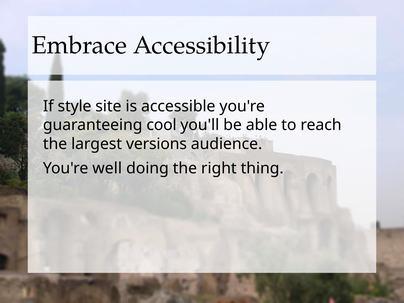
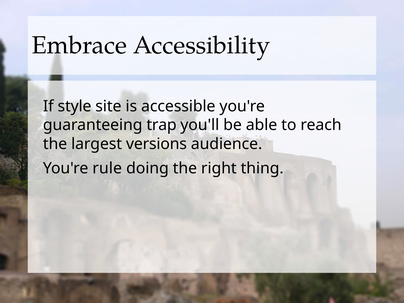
cool: cool -> trap (162, 125)
well: well -> rule (107, 168)
